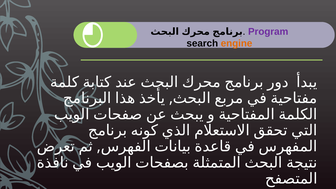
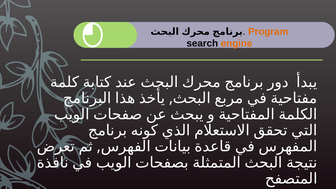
Program colour: purple -> orange (268, 32)
